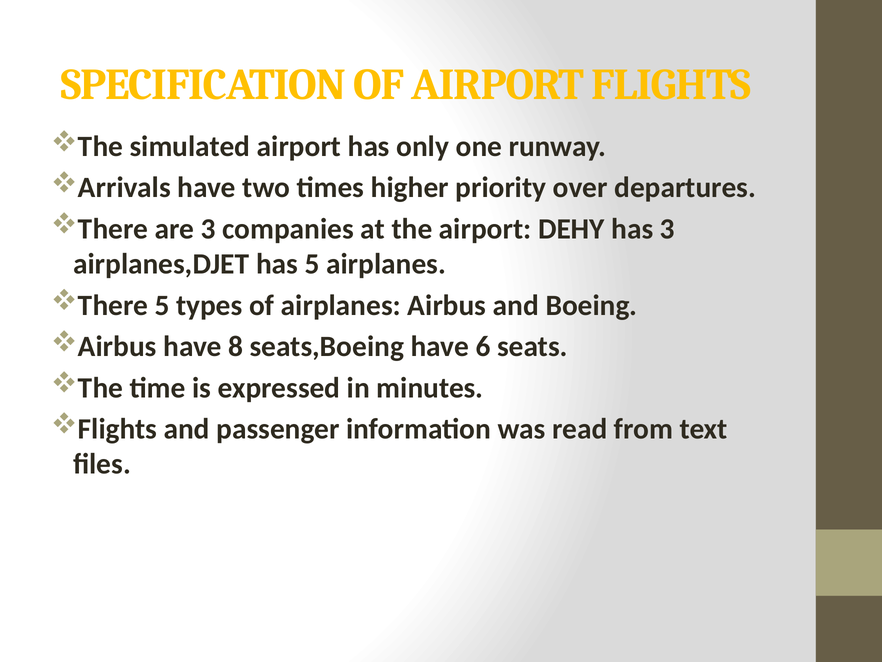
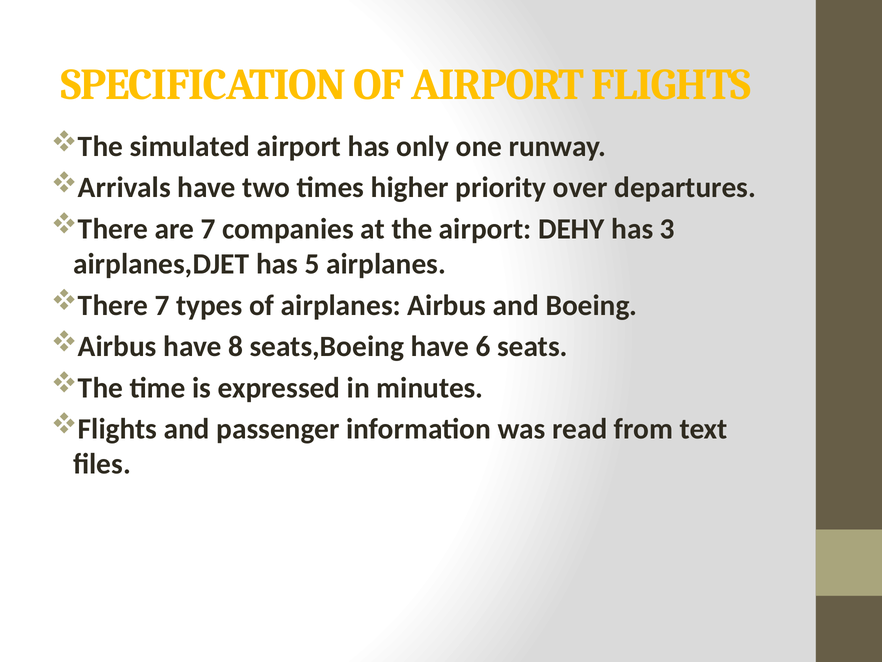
are 3: 3 -> 7 (208, 229)
There 5: 5 -> 7 (162, 305)
